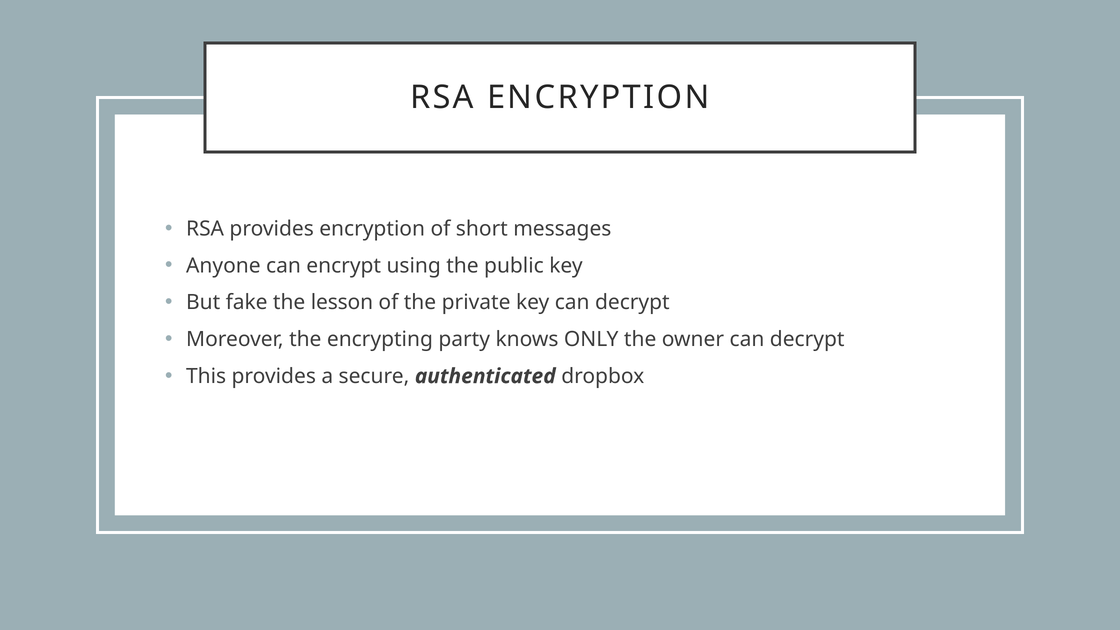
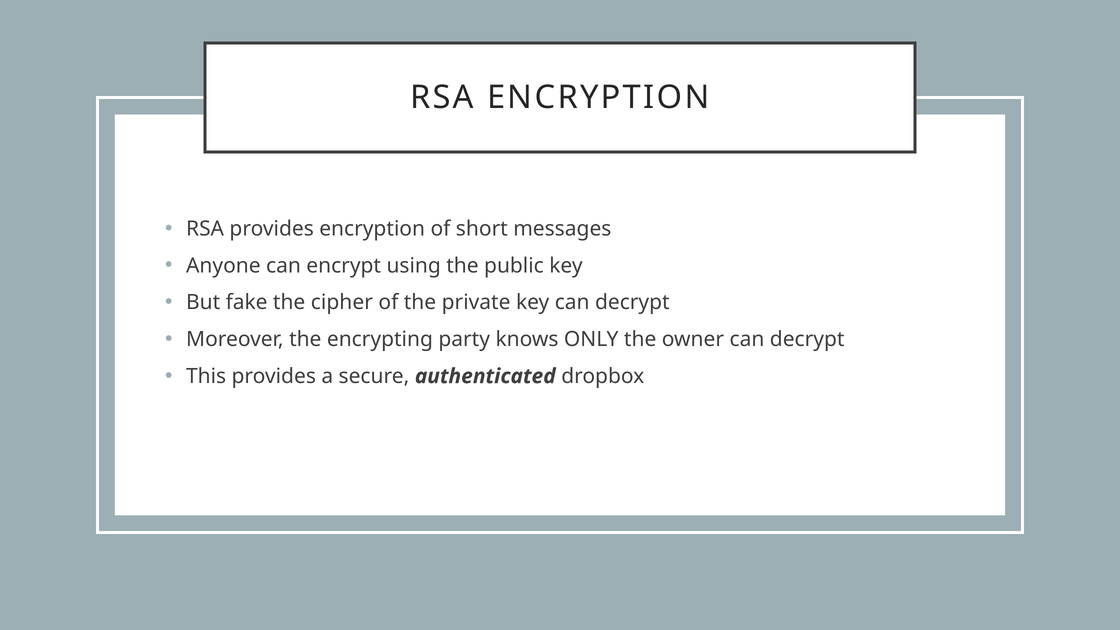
lesson: lesson -> cipher (342, 303)
